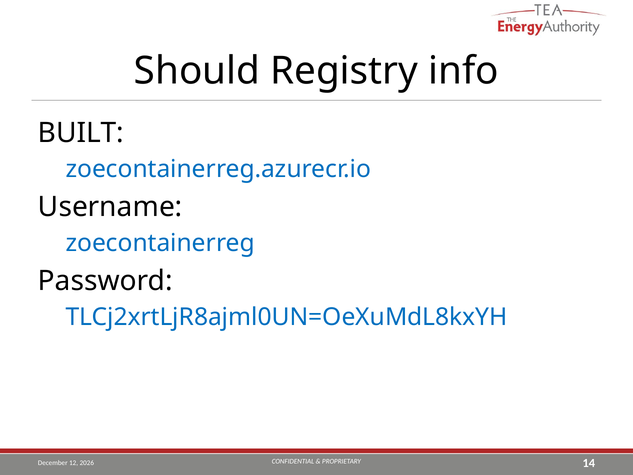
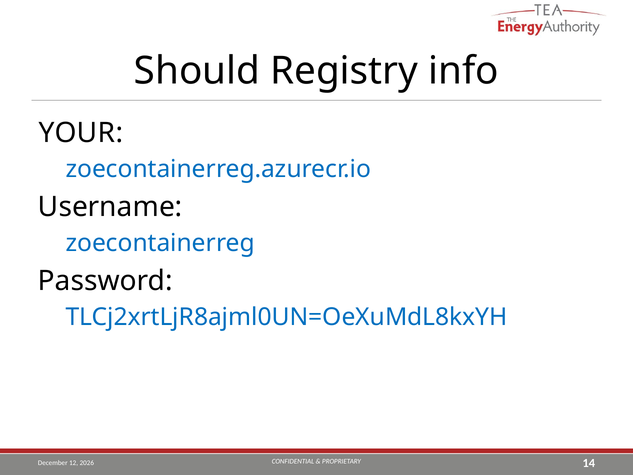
BUILT: BUILT -> YOUR (81, 133)
